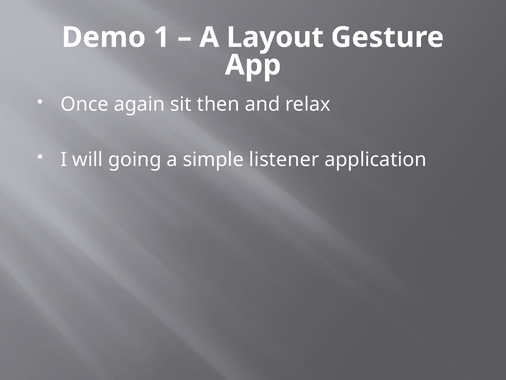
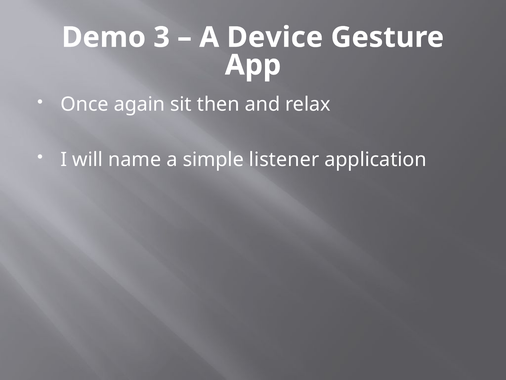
1: 1 -> 3 (162, 37)
Layout: Layout -> Device (275, 37)
going: going -> name (135, 159)
